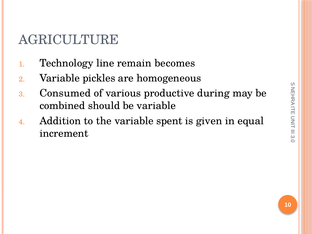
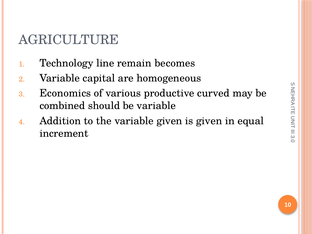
pickles: pickles -> capital (99, 78)
Consumed: Consumed -> Economics (65, 93)
during: during -> curved (213, 93)
variable spent: spent -> given (169, 121)
